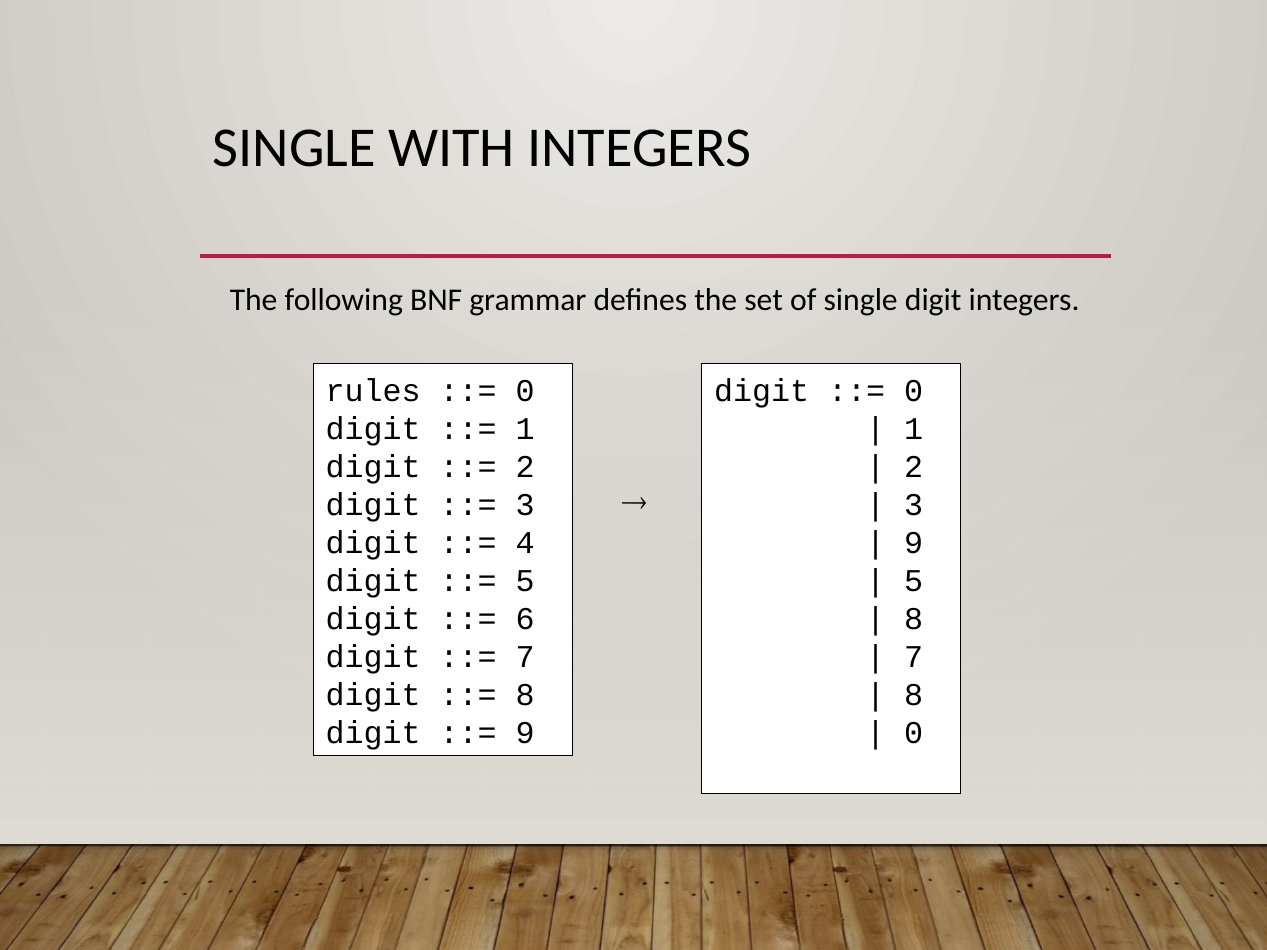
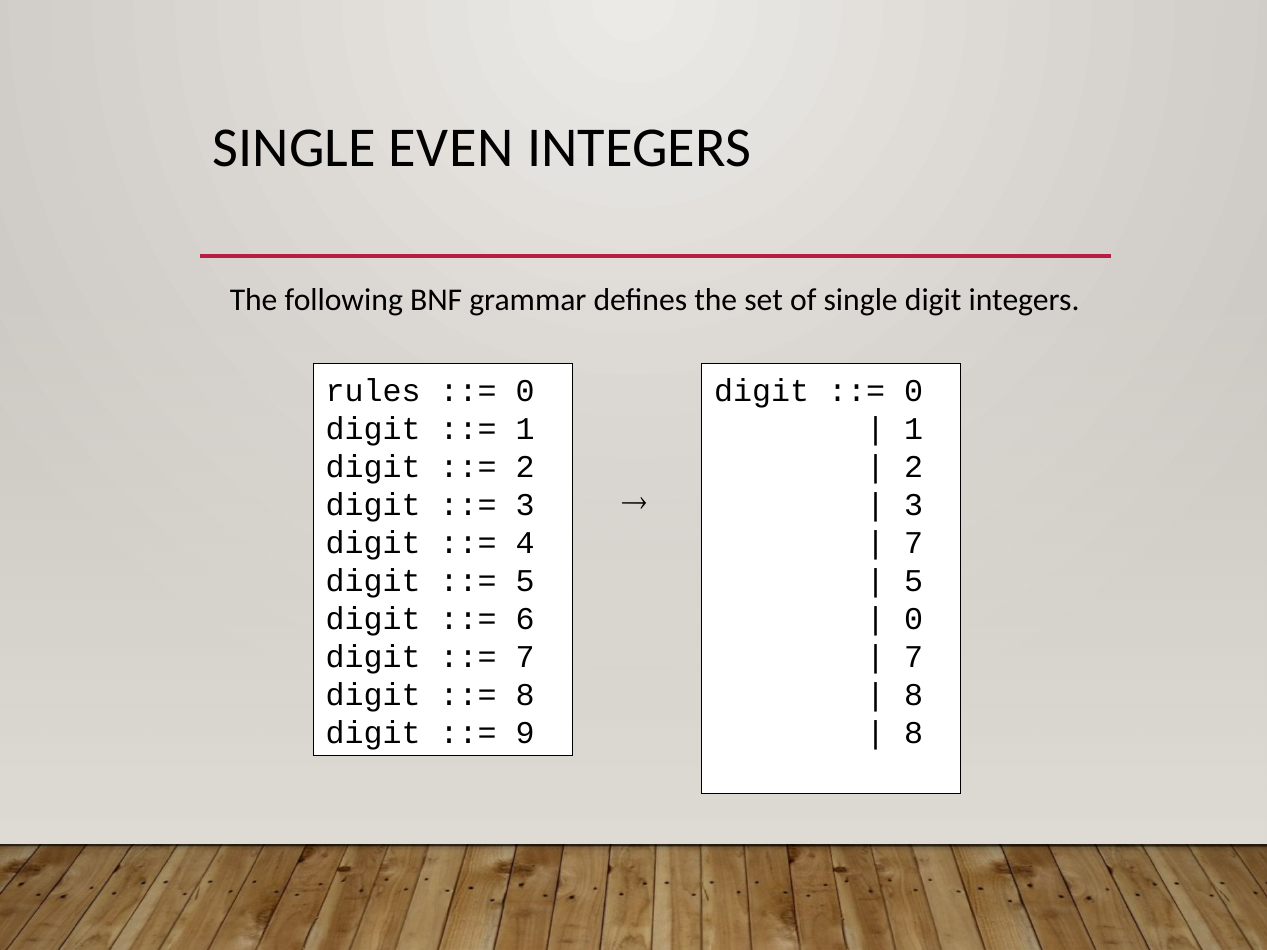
WITH: WITH -> EVEN (451, 148)
9: 9 -> 7 (914, 543)
8: 8 -> 0 (914, 619)
0: 0 -> 8 (914, 733)
